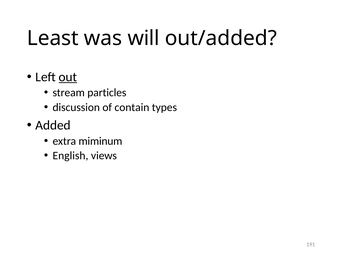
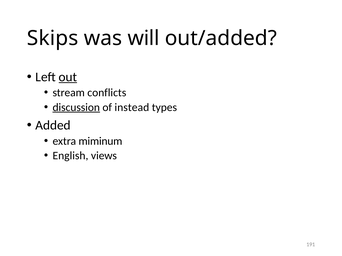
Least: Least -> Skips (53, 38)
particles: particles -> conflicts (107, 93)
discussion underline: none -> present (76, 107)
contain: contain -> instead (132, 107)
